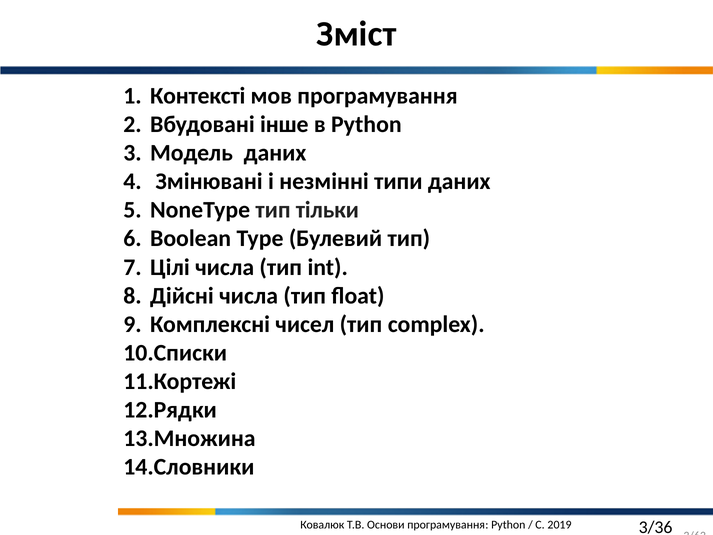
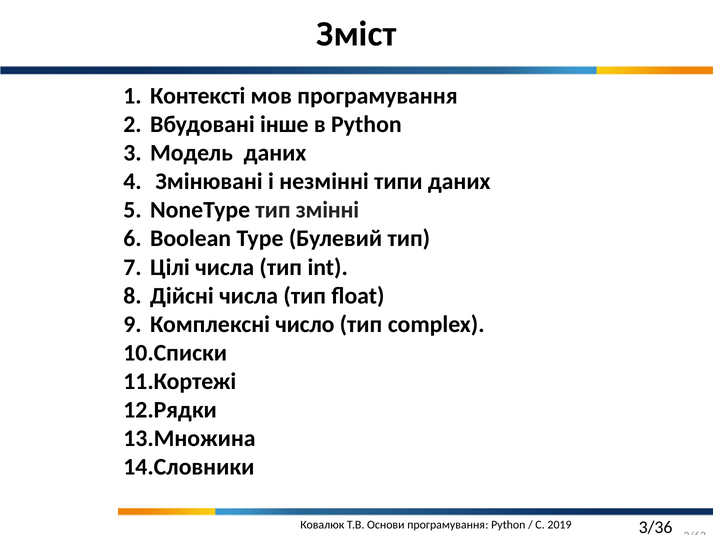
тільки: тільки -> змінні (327, 210)
чисел: чисел -> число (305, 324)
